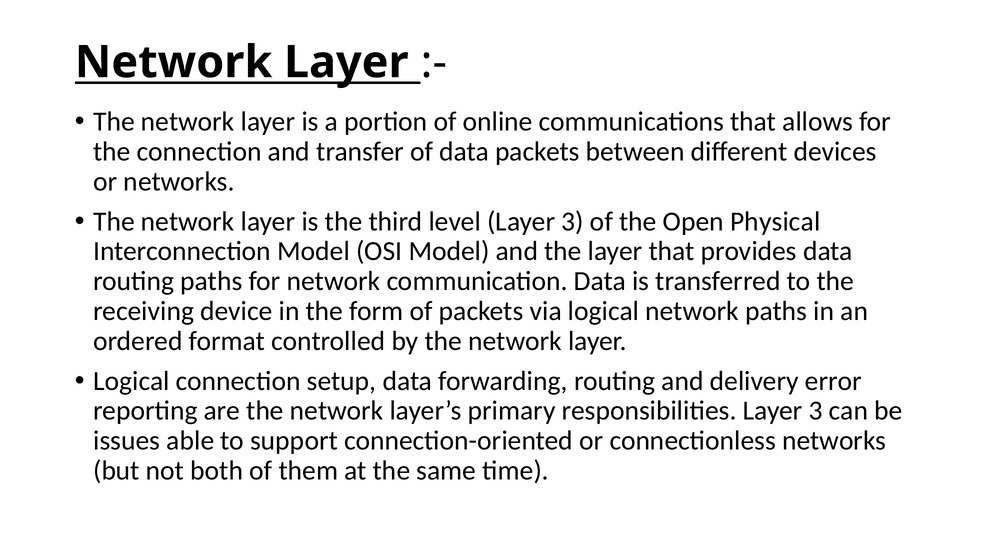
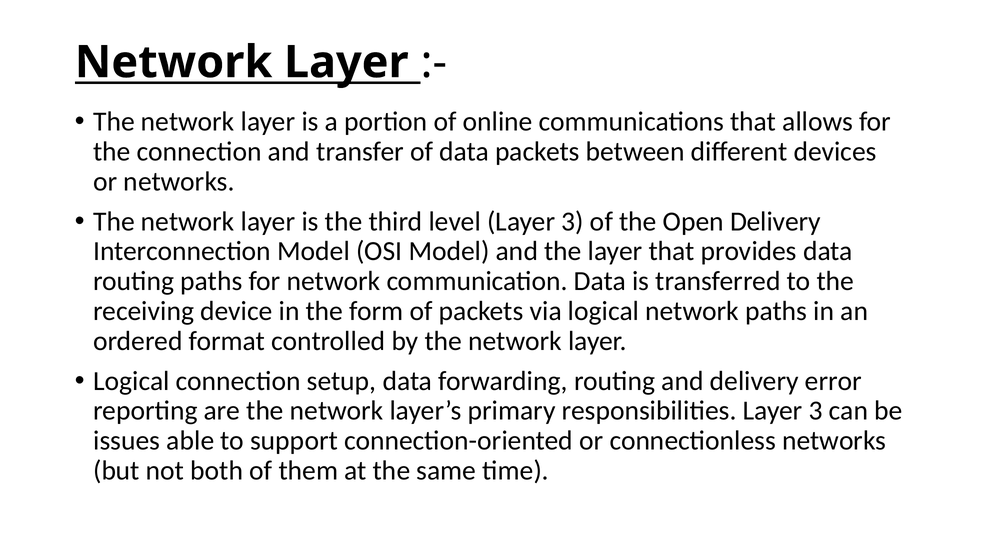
Open Physical: Physical -> Delivery (775, 221)
